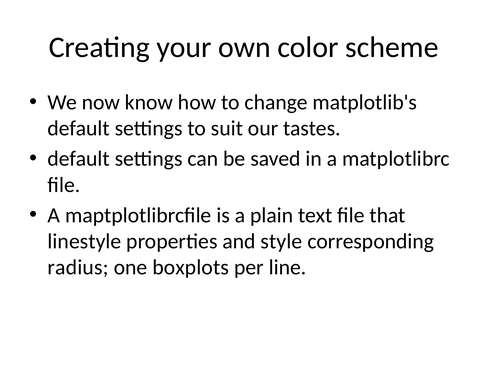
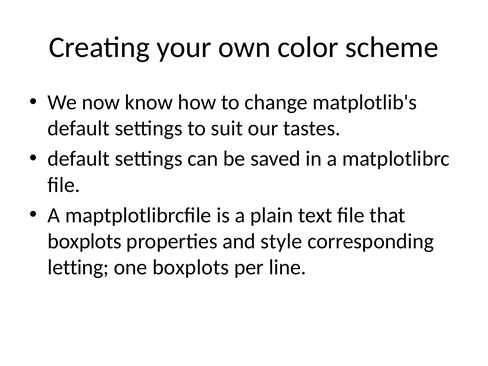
linestyle: linestyle -> boxplots (85, 241)
radius: radius -> letting (78, 267)
